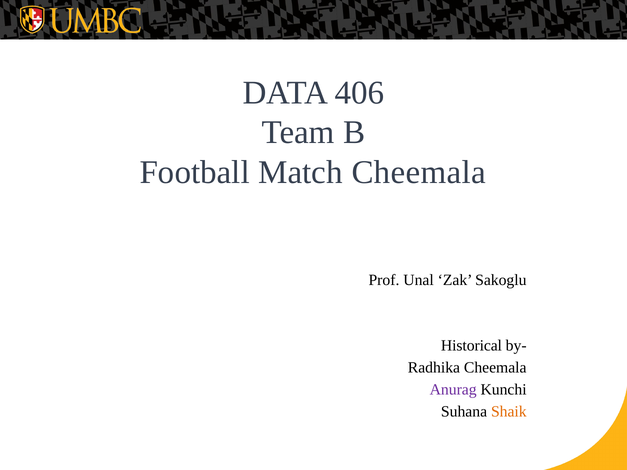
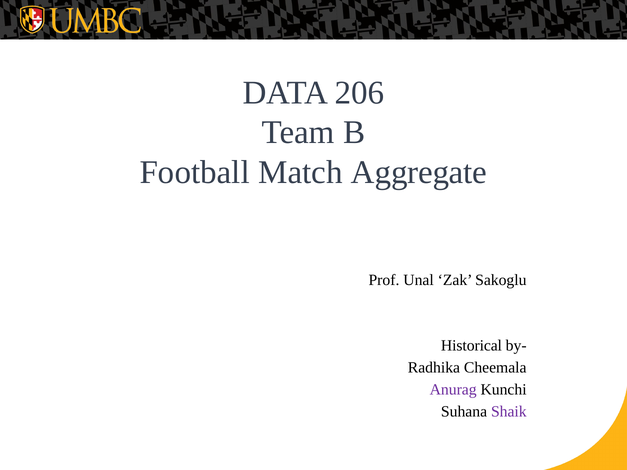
406: 406 -> 206 (359, 93)
Match Cheemala: Cheemala -> Aggregate (419, 172)
Shaik colour: orange -> purple (509, 412)
